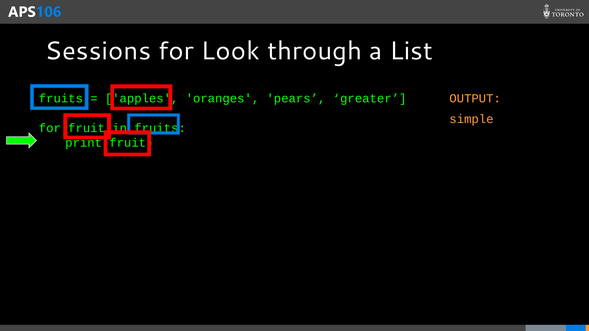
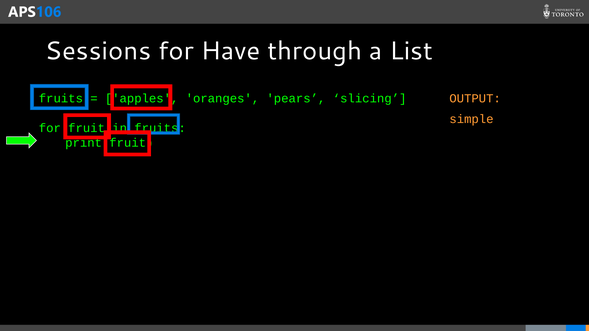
Look: Look -> Have (231, 51)
greater: greater -> slicing (370, 98)
